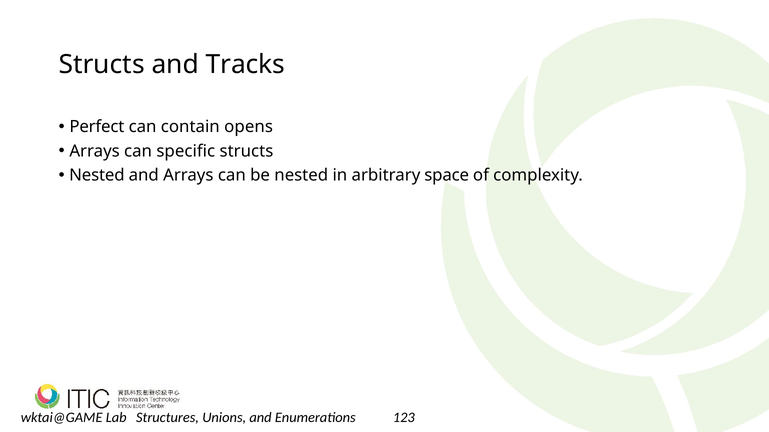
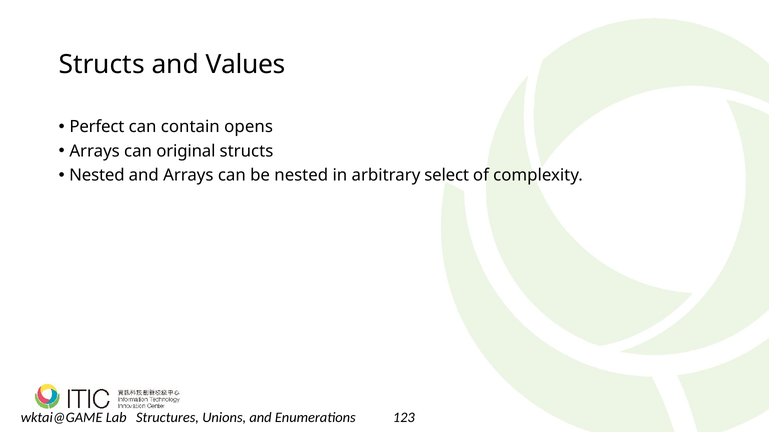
Tracks: Tracks -> Values (246, 65)
specific: specific -> original (186, 151)
space: space -> select (447, 175)
